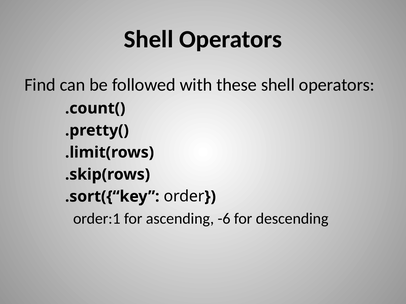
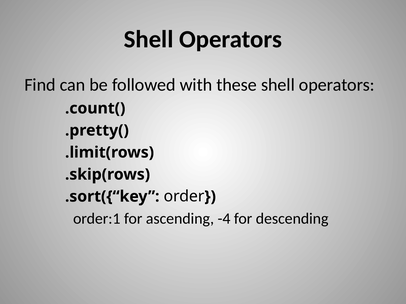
-6: -6 -> -4 (224, 219)
